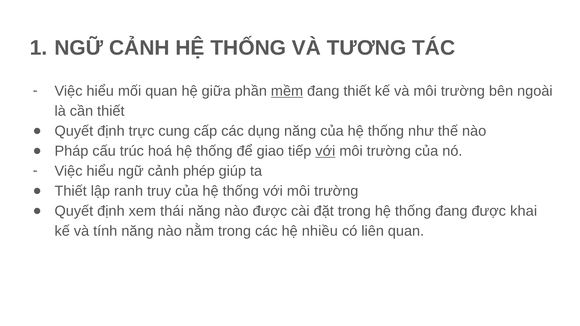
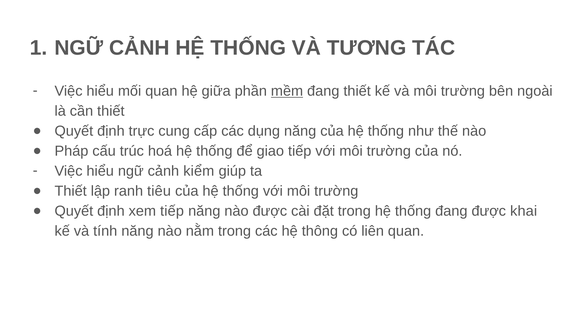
với underline: present -> none (325, 151)
phép: phép -> kiểm (199, 171)
truy: truy -> tiêu (159, 191)
xem thái: thái -> tiếp (172, 211)
nhiều: nhiều -> thông (320, 231)
